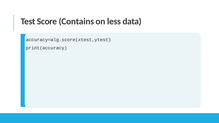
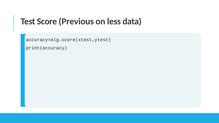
Contains: Contains -> Previous (76, 21)
